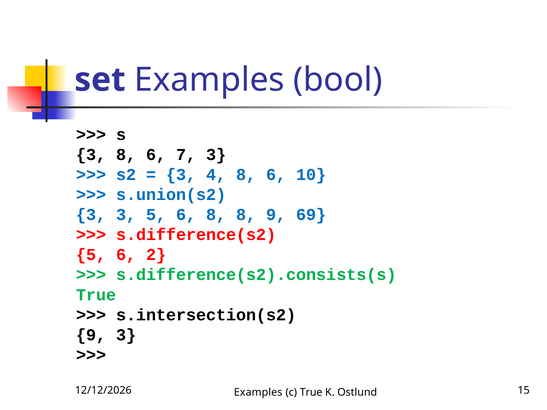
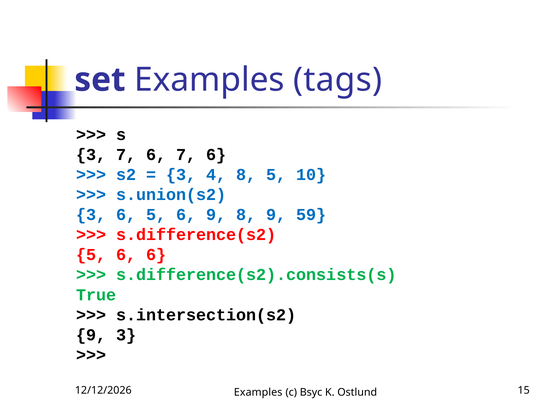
bool: bool -> tags (338, 80)
3 8: 8 -> 7 (126, 155)
6 7 3: 3 -> 6 (216, 155)
4 8 6: 6 -> 5 (276, 175)
3 3: 3 -> 6 (126, 215)
6 8: 8 -> 9 (216, 215)
69: 69 -> 59 (311, 215)
6 2: 2 -> 6 (156, 255)
c True: True -> Bsyc (311, 392)
